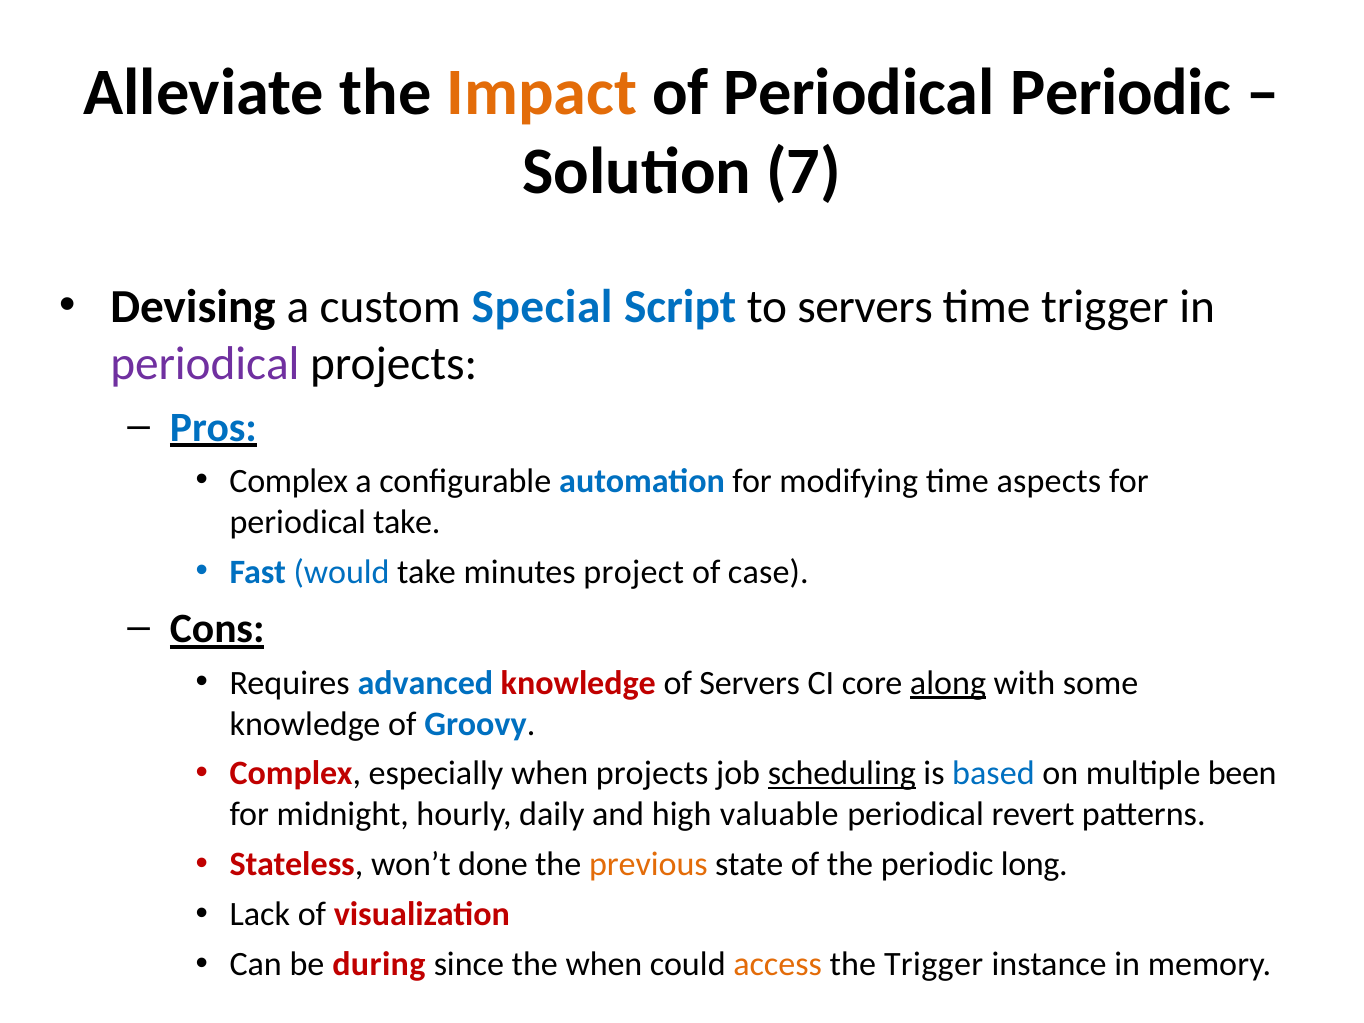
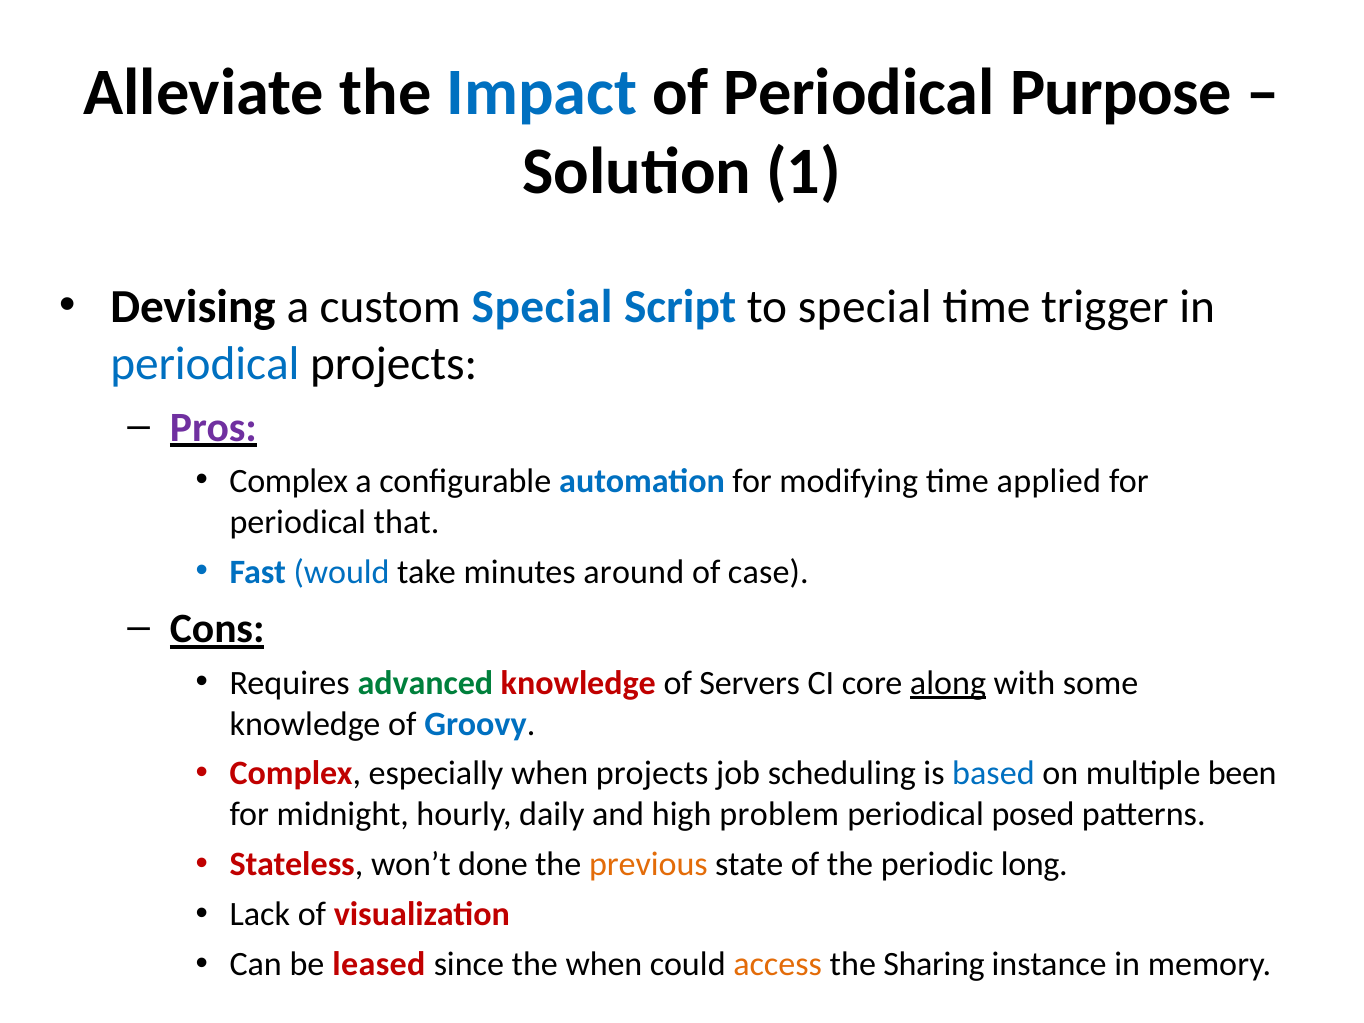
Impact colour: orange -> blue (542, 92)
Periodical Periodic: Periodic -> Purpose (1121, 92)
7: 7 -> 1 (804, 172)
to servers: servers -> special (865, 307)
periodical colour: purple -> blue (205, 364)
Pros colour: blue -> purple (213, 427)
aspects: aspects -> applied (1049, 481)
periodical take: take -> that (407, 522)
project: project -> around (634, 572)
advanced colour: blue -> green (425, 683)
scheduling underline: present -> none (842, 774)
valuable: valuable -> problem (779, 815)
revert: revert -> posed (1033, 815)
during: during -> leased (379, 965)
the Trigger: Trigger -> Sharing (934, 965)
